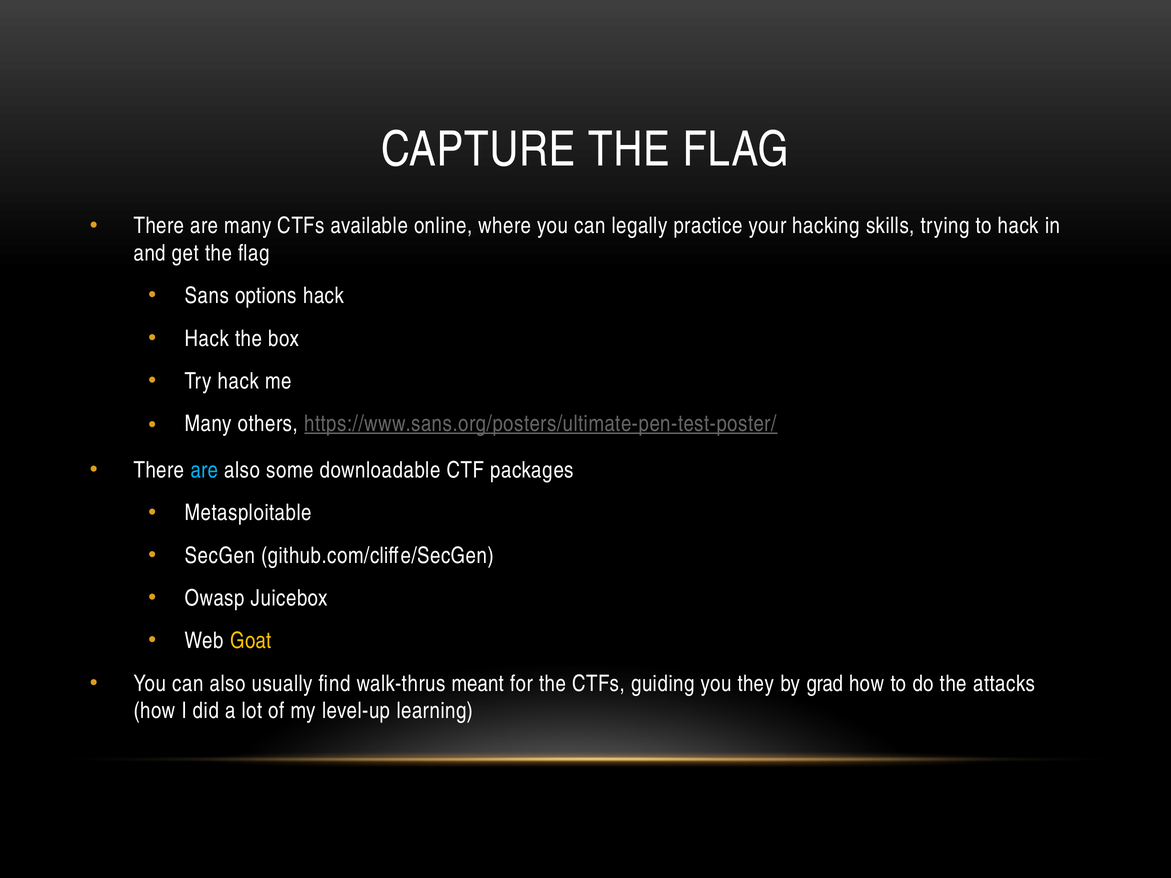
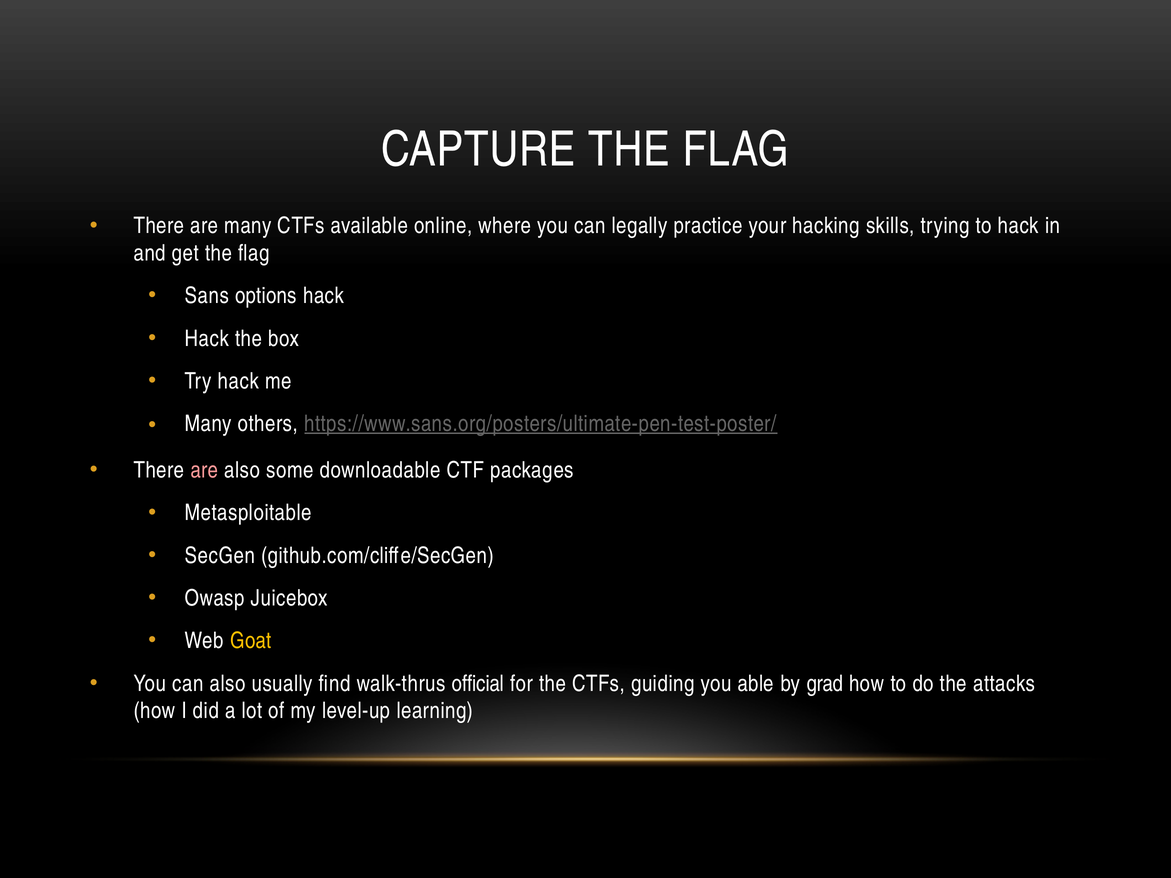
are colour: light blue -> pink (204, 470)
meant: meant -> official (478, 684)
they: they -> able (756, 684)
